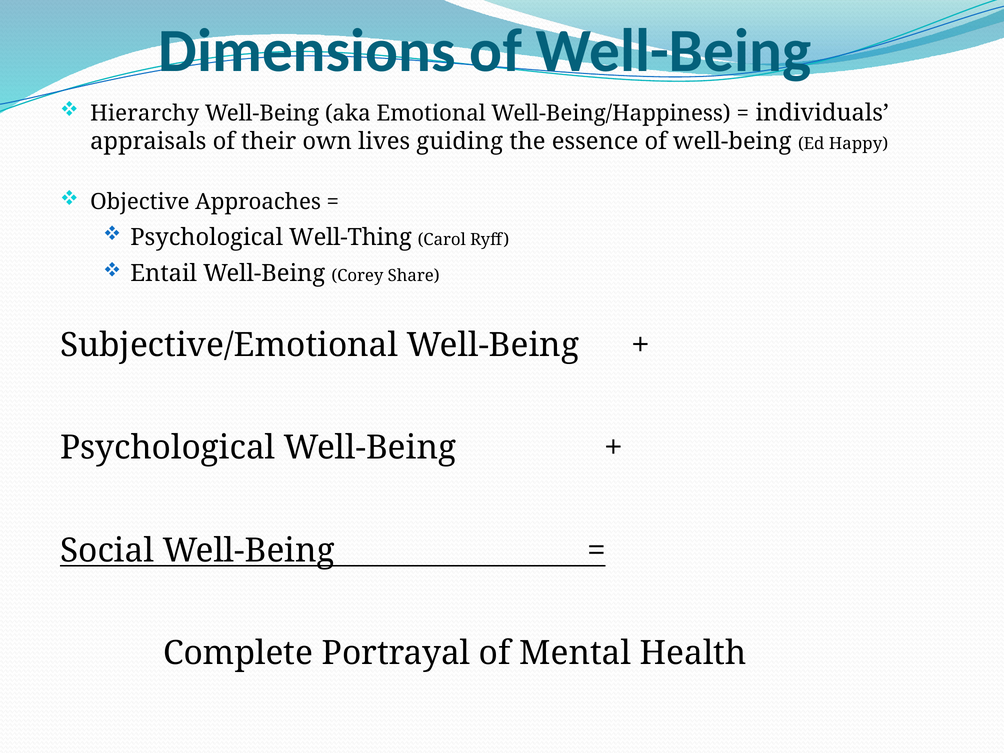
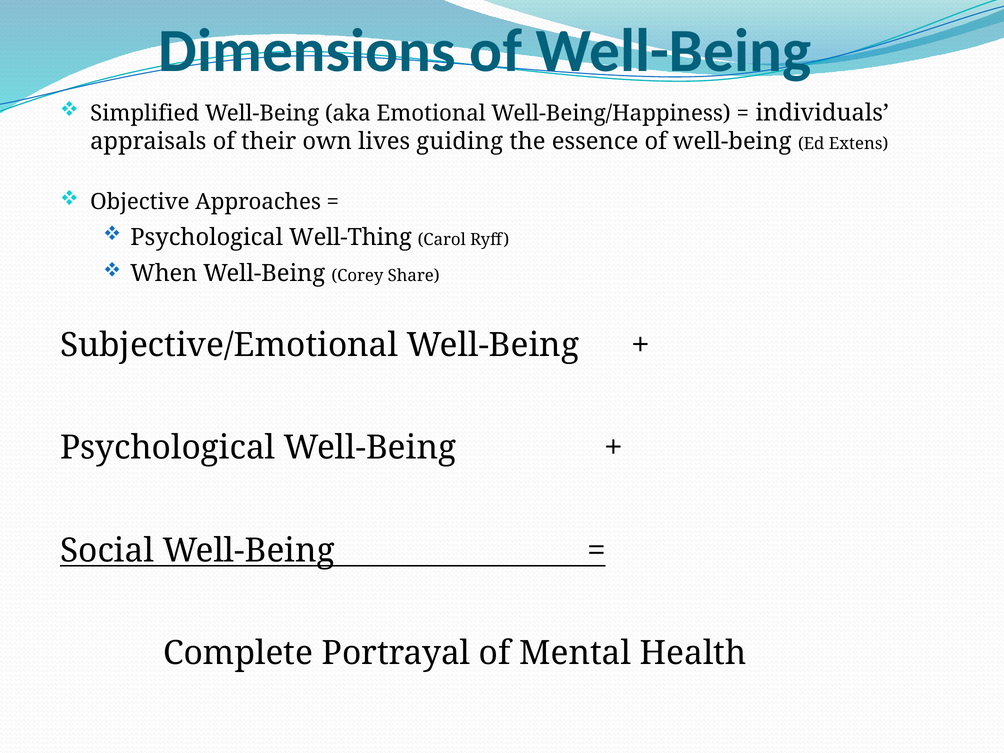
Hierarchy: Hierarchy -> Simplified (145, 113)
Happy: Happy -> Extens (859, 144)
Entail: Entail -> When (164, 274)
